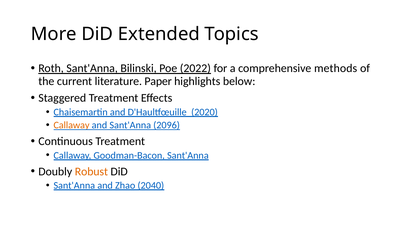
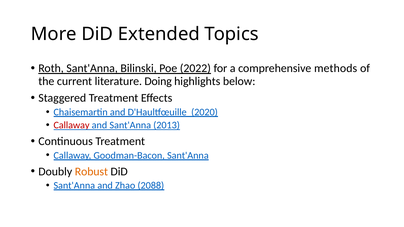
Paper: Paper -> Doing (158, 81)
Callaway colour: orange -> red (72, 125)
2096: 2096 -> 2013 (167, 125)
2040: 2040 -> 2088 (151, 186)
